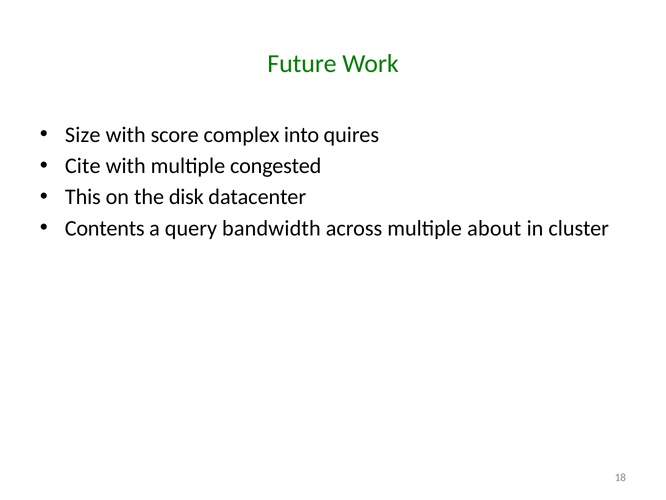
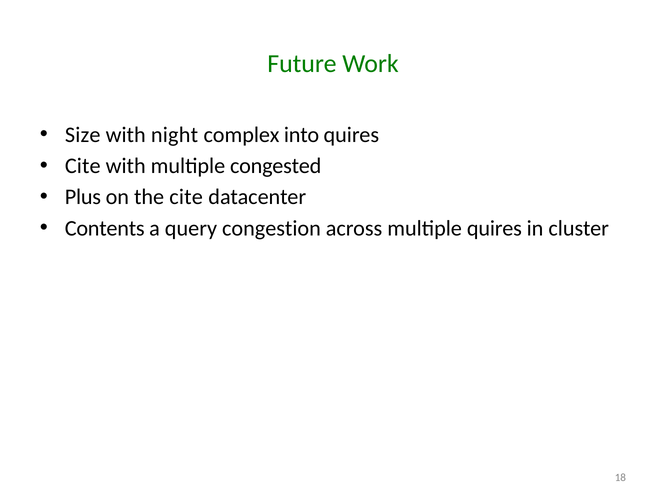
score: score -> night (175, 135)
This: This -> Plus (83, 197)
the disk: disk -> cite (186, 197)
bandwidth: bandwidth -> congestion (271, 228)
multiple about: about -> quires (494, 228)
